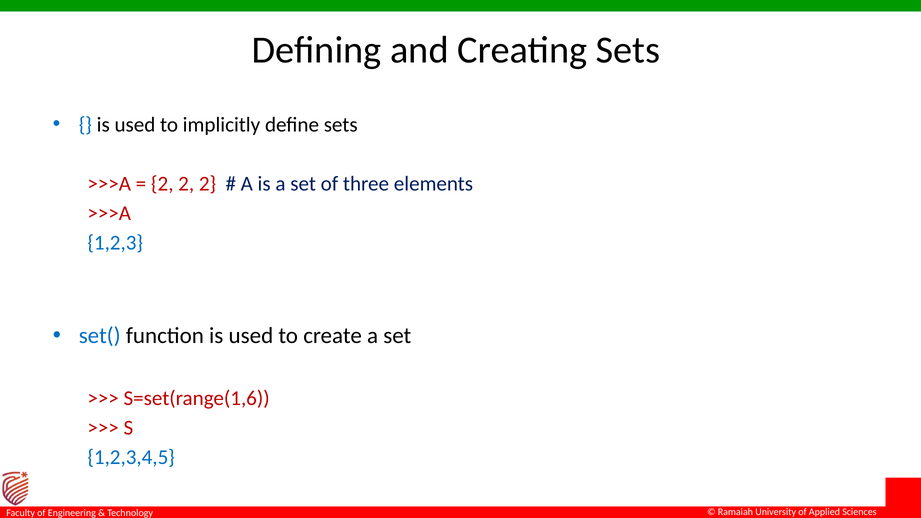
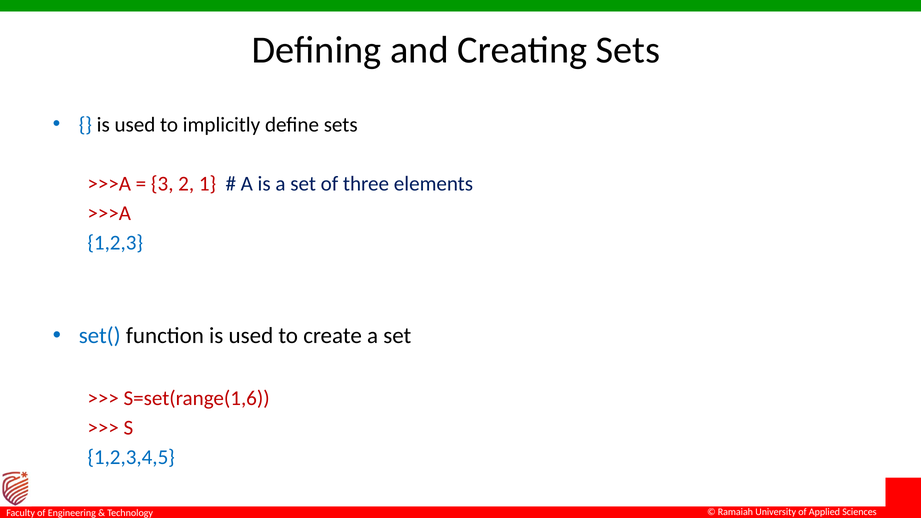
2: 2 -> 3 (162, 184)
2: 2 -> 1 (208, 184)
